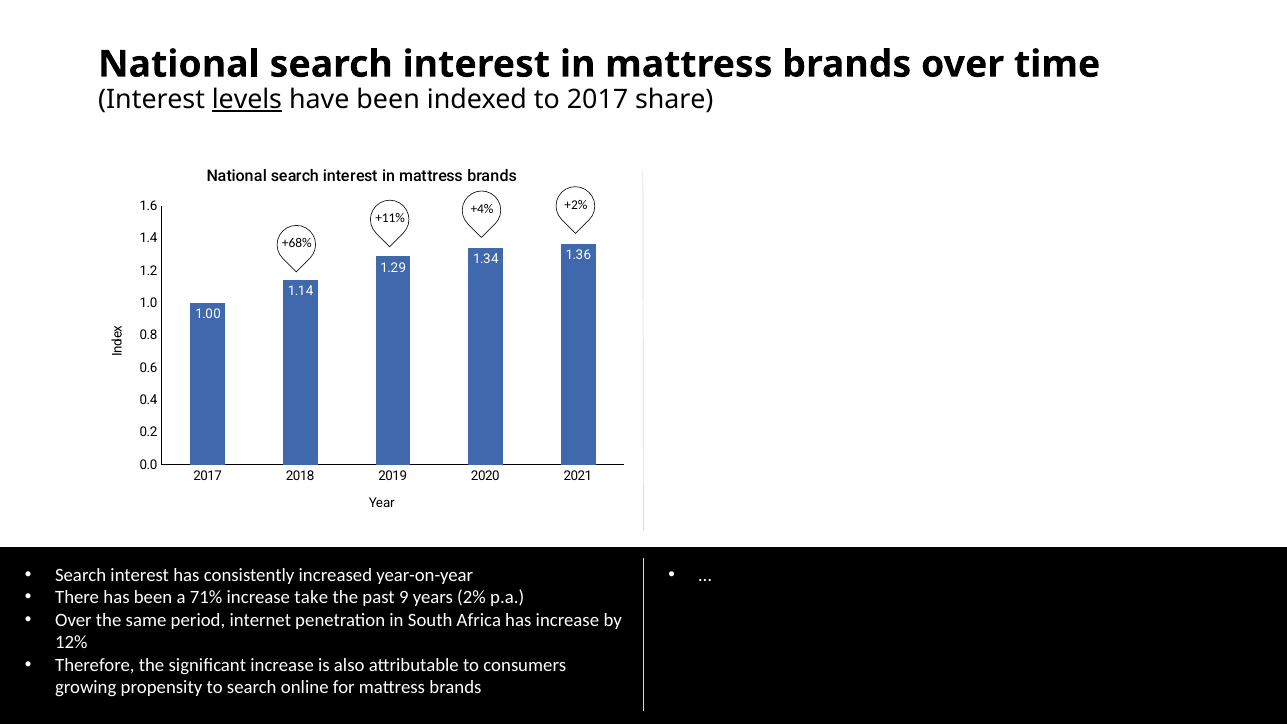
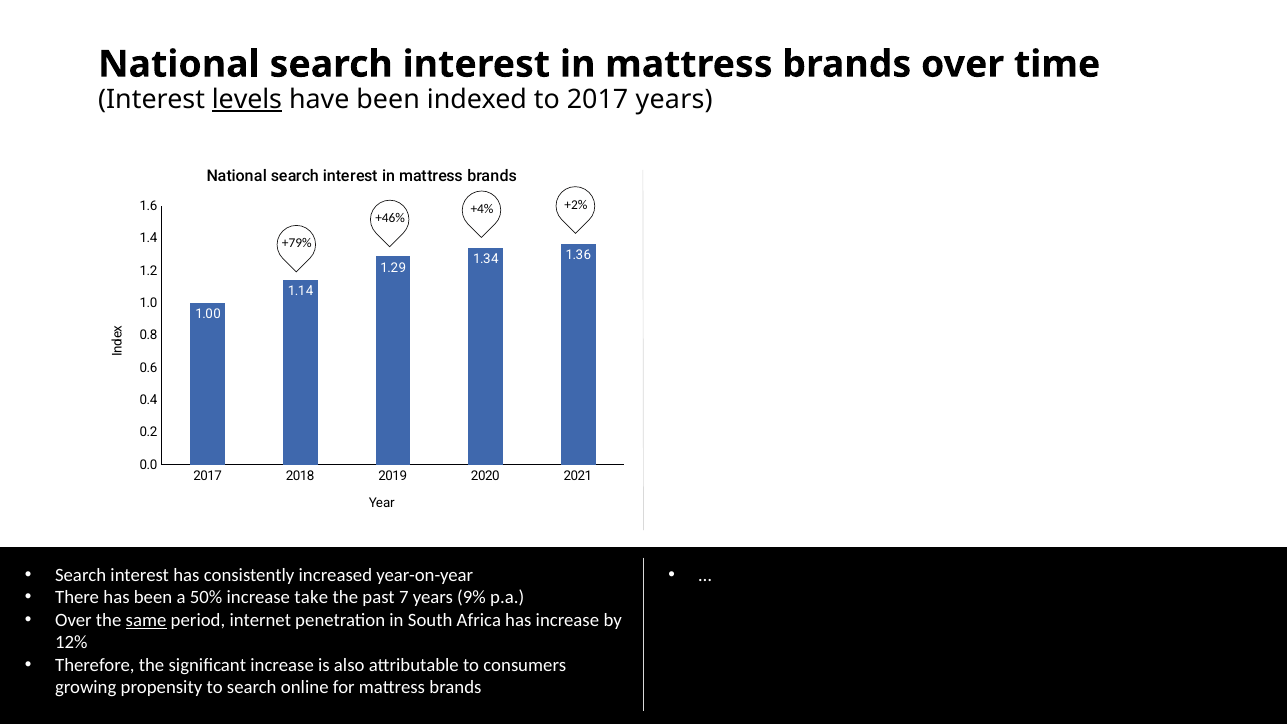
2017 share: share -> years (674, 99)
+11%: +11% -> +46% (390, 218)
+68%: +68% -> +79% (297, 244)
71%: 71% -> 50% (206, 598)
9: 9 -> 7 (404, 598)
2%: 2% -> 9% (472, 598)
same underline: none -> present (146, 620)
